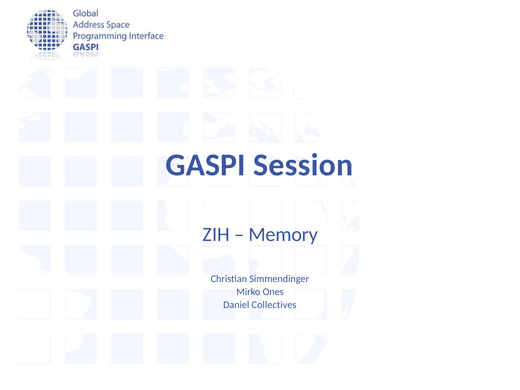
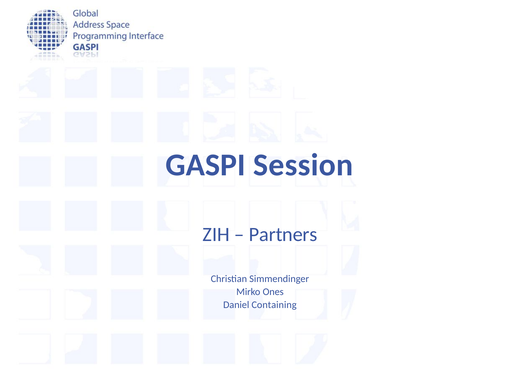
Memory: Memory -> Partners (283, 234)
Collectives: Collectives -> Containing (274, 305)
